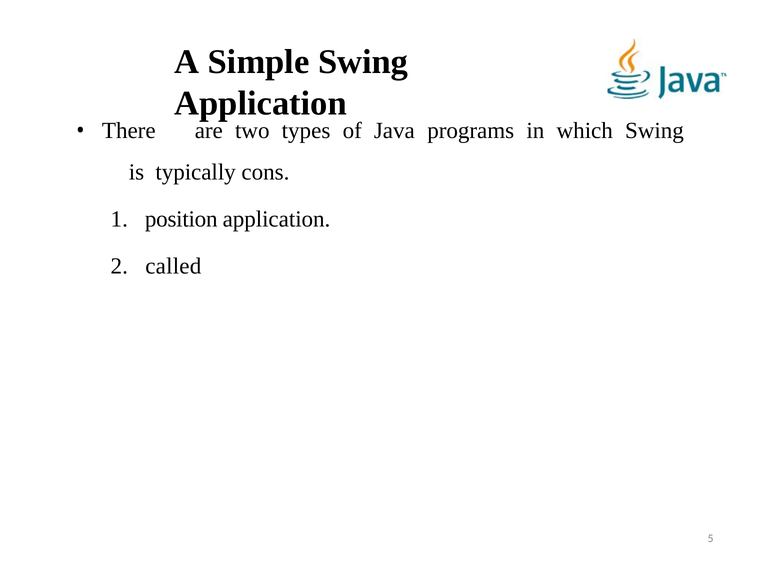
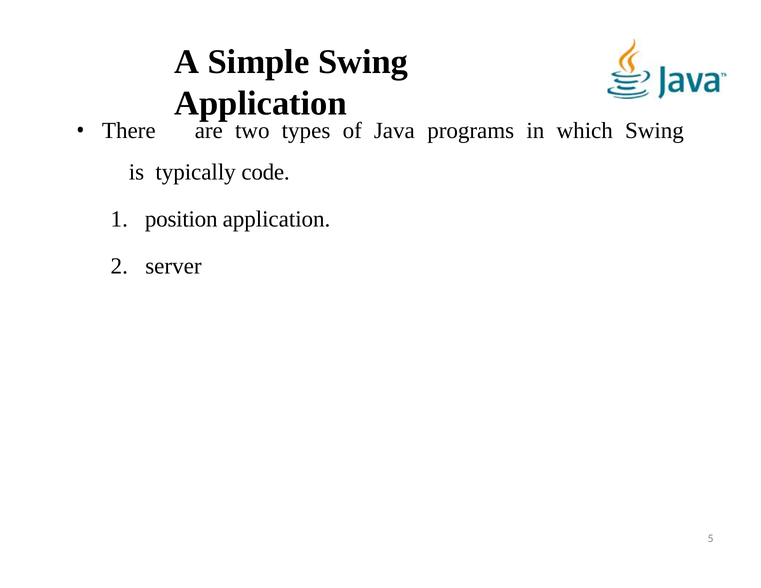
cons: cons -> code (266, 172)
called: called -> server (173, 266)
